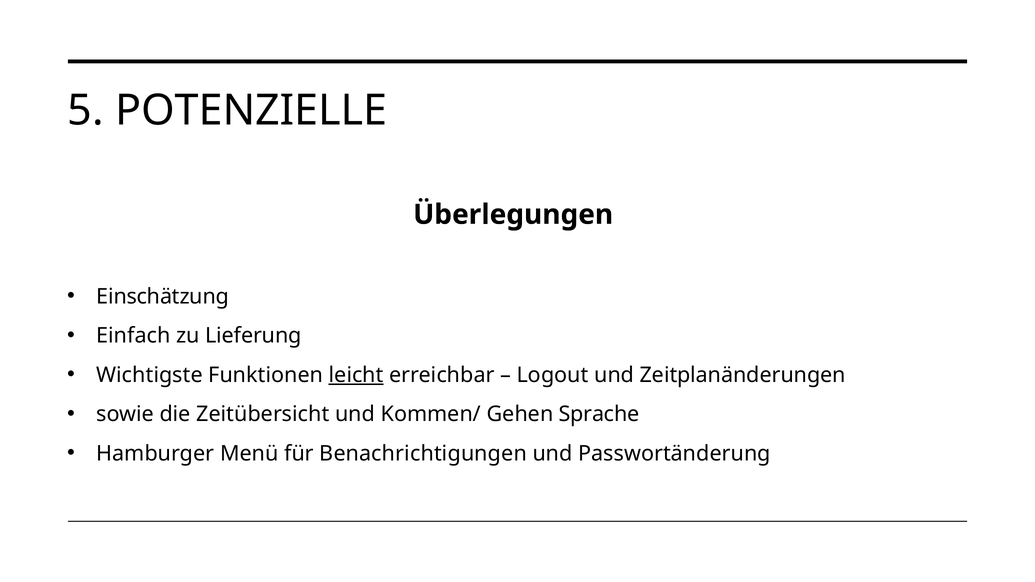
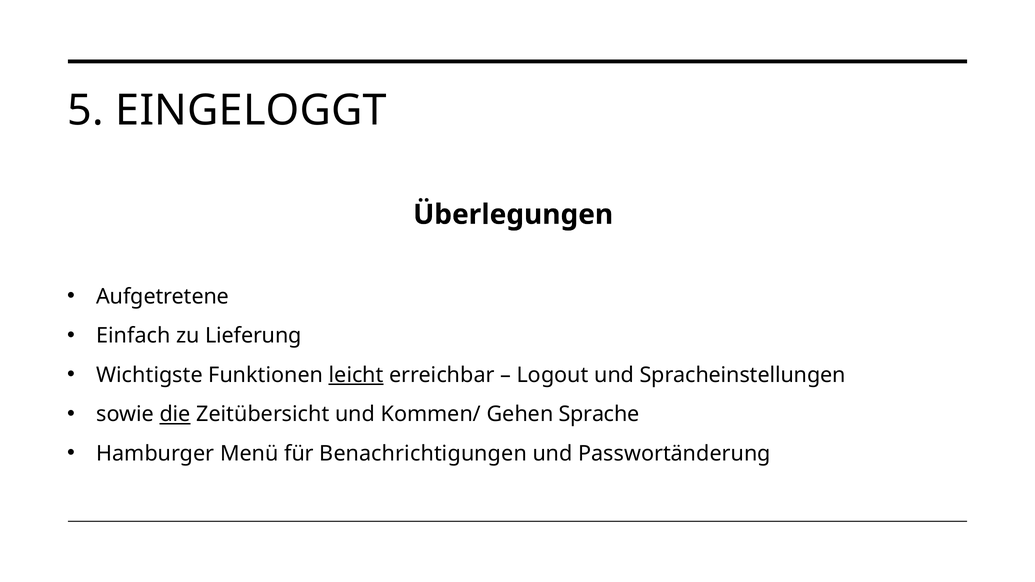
POTENZIELLE: POTENZIELLE -> EINGELOGGT (251, 110)
Einschätzung: Einschätzung -> Aufgetretene (163, 297)
Zeitplanänderungen: Zeitplanänderungen -> Spracheinstellungen (743, 375)
die underline: none -> present (175, 414)
